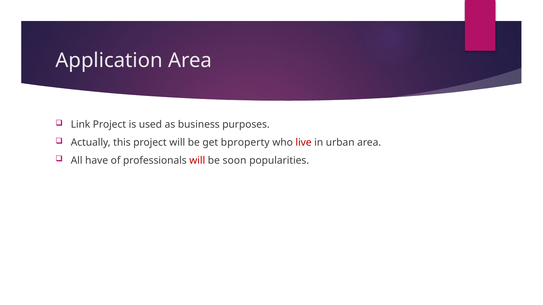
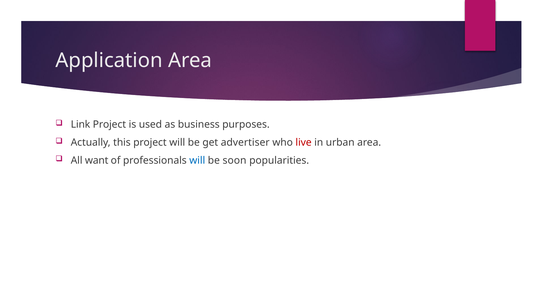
bproperty: bproperty -> advertiser (245, 143)
have: have -> want (97, 161)
will colour: red -> blue (197, 161)
